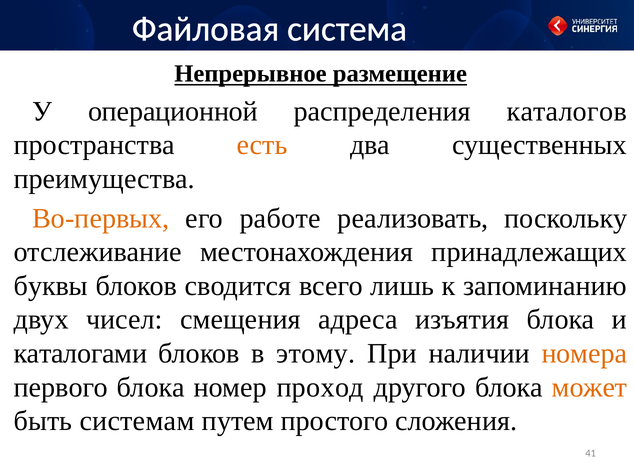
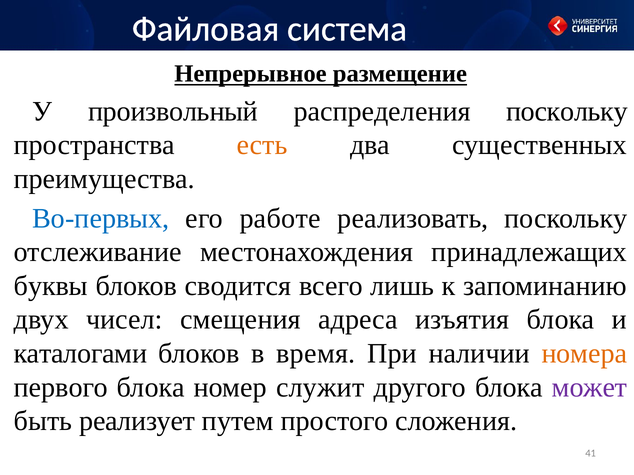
операционной: операционной -> произвольный (173, 111)
распределения каталогов: каталогов -> поскольку (567, 111)
Во-первых colour: orange -> blue (101, 219)
этому: этому -> время (316, 354)
проход: проход -> служит (320, 388)
может colour: orange -> purple (590, 388)
системам: системам -> реализует (137, 421)
